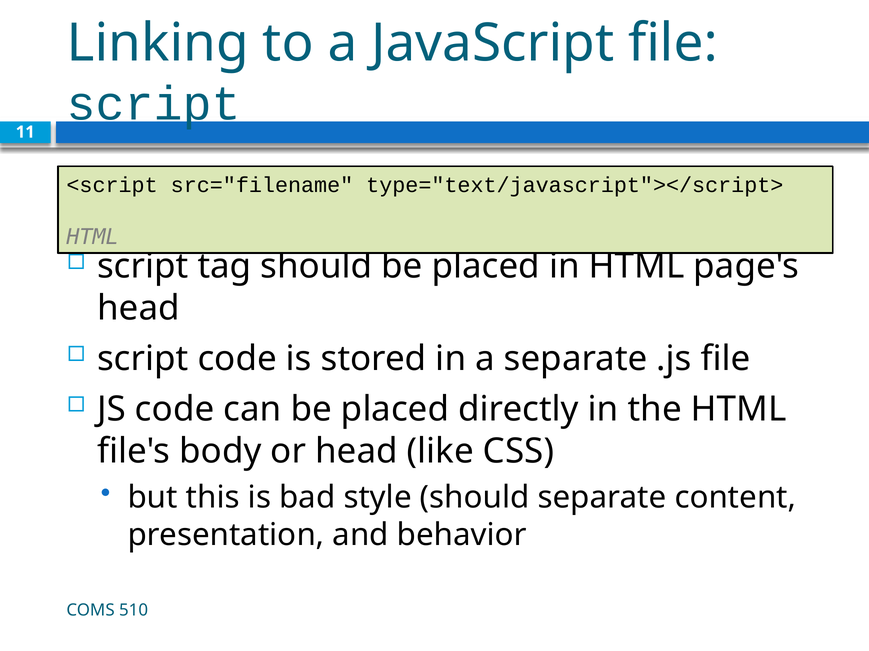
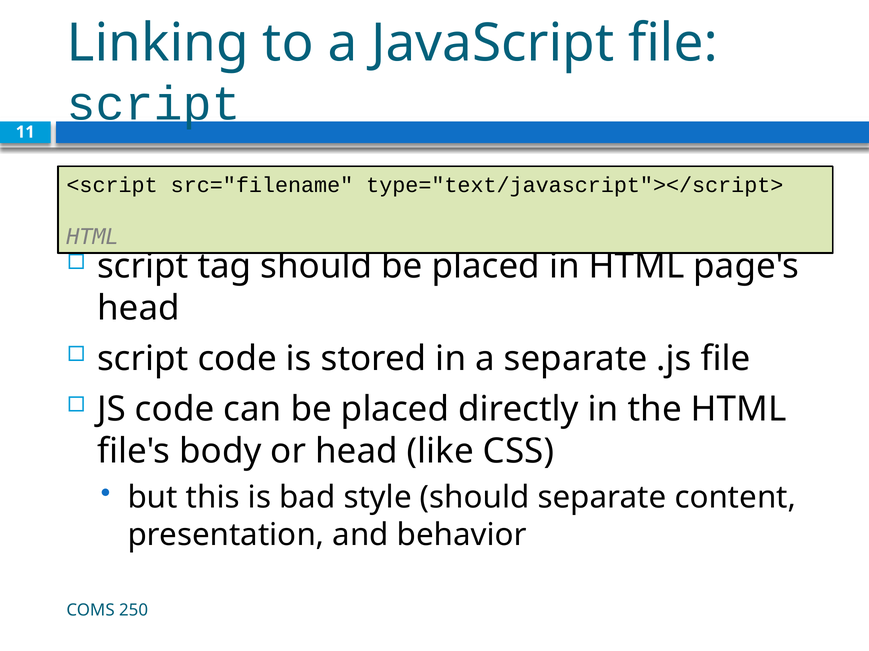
510: 510 -> 250 (134, 611)
